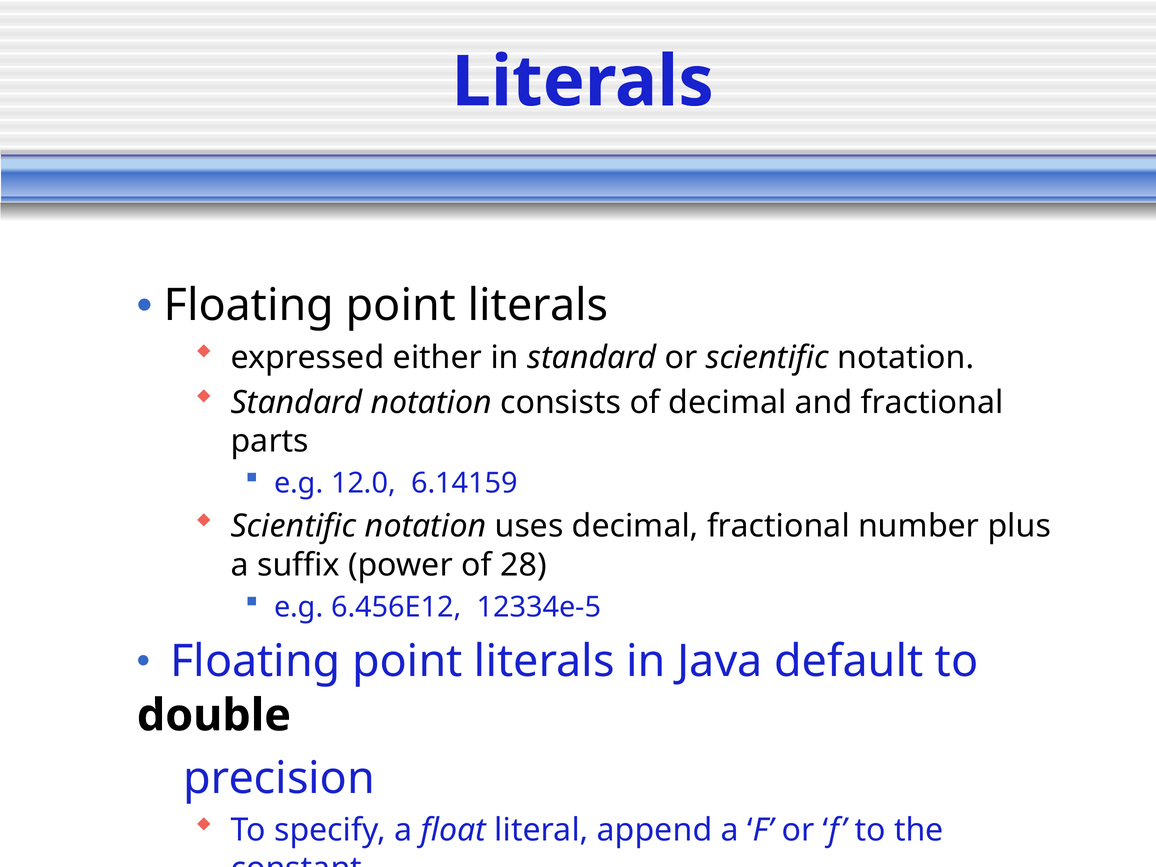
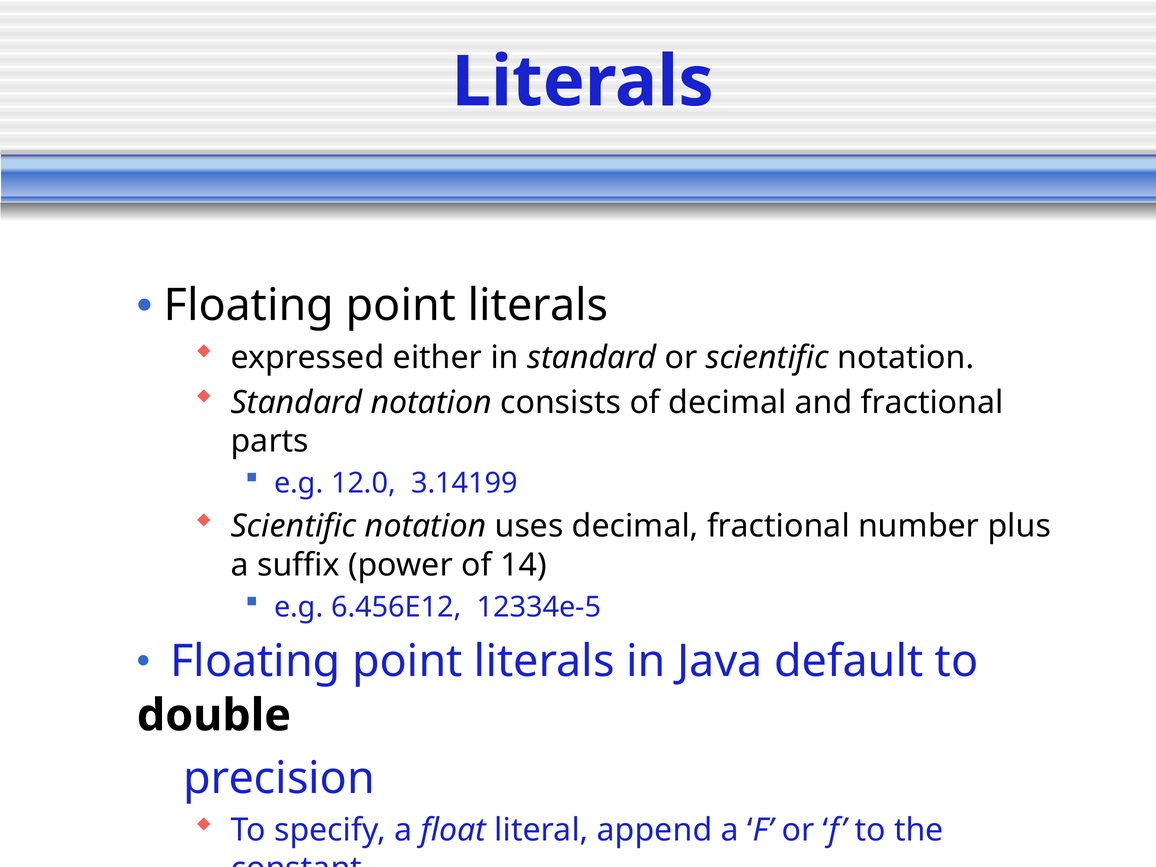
6.14159: 6.14159 -> 3.14199 (465, 483)
28: 28 -> 14 (523, 565)
